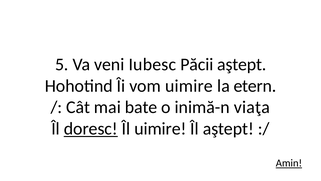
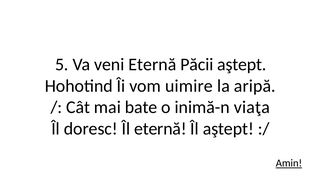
veni Iubesc: Iubesc -> Eternă (152, 64)
etern: etern -> aripă (255, 86)
doresc underline: present -> none (91, 128)
Îl uimire: uimire -> eternă (160, 128)
